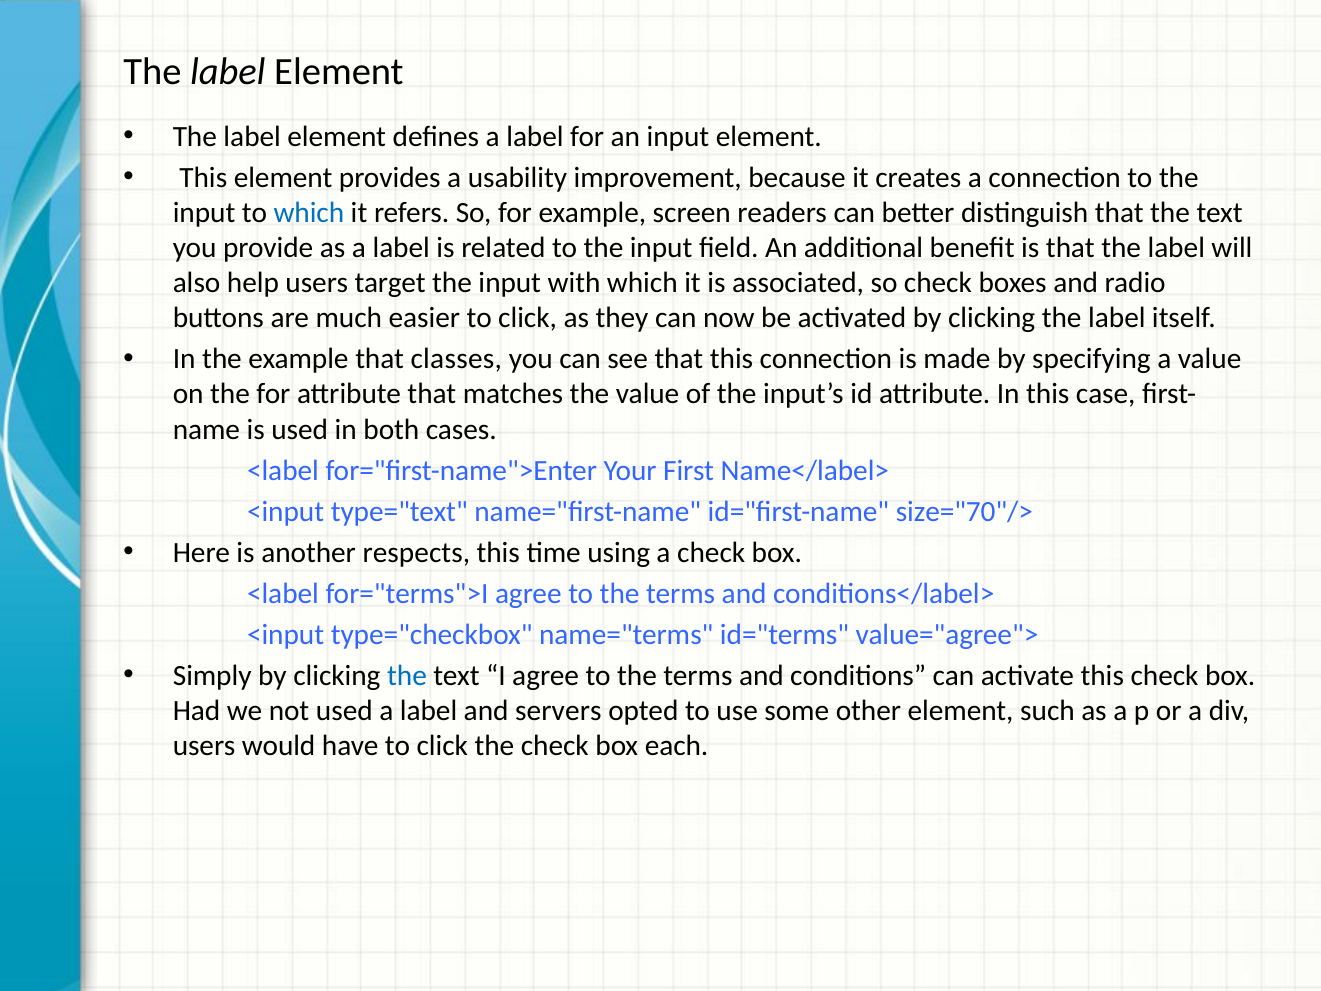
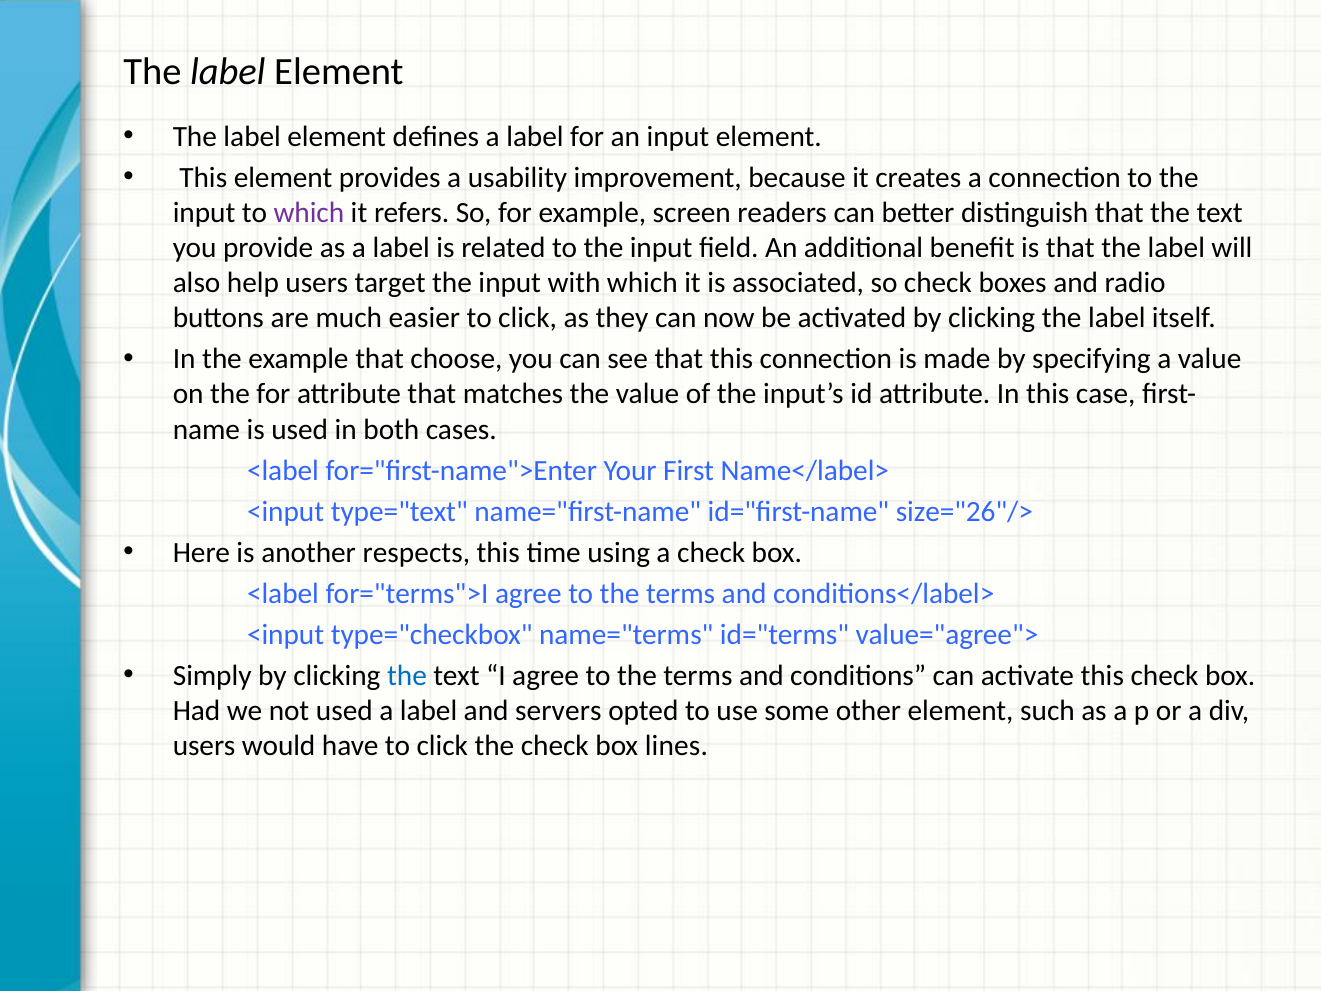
which colour: blue -> purple (309, 212)
classes: classes -> choose (456, 359)
size="70"/>: size="70"/> -> size="26"/> (964, 511)
each: each -> lines (676, 746)
